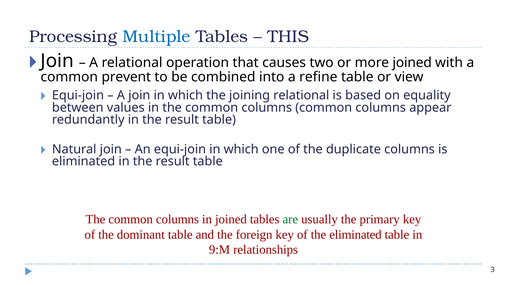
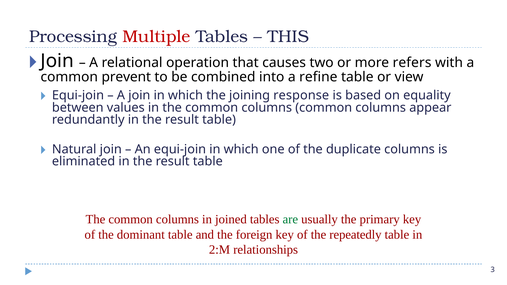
Multiple colour: blue -> red (156, 37)
more joined: joined -> refers (412, 63)
joining relational: relational -> response (301, 95)
the eliminated: eliminated -> repeatedly (355, 235)
9:M: 9:M -> 2:M (220, 250)
